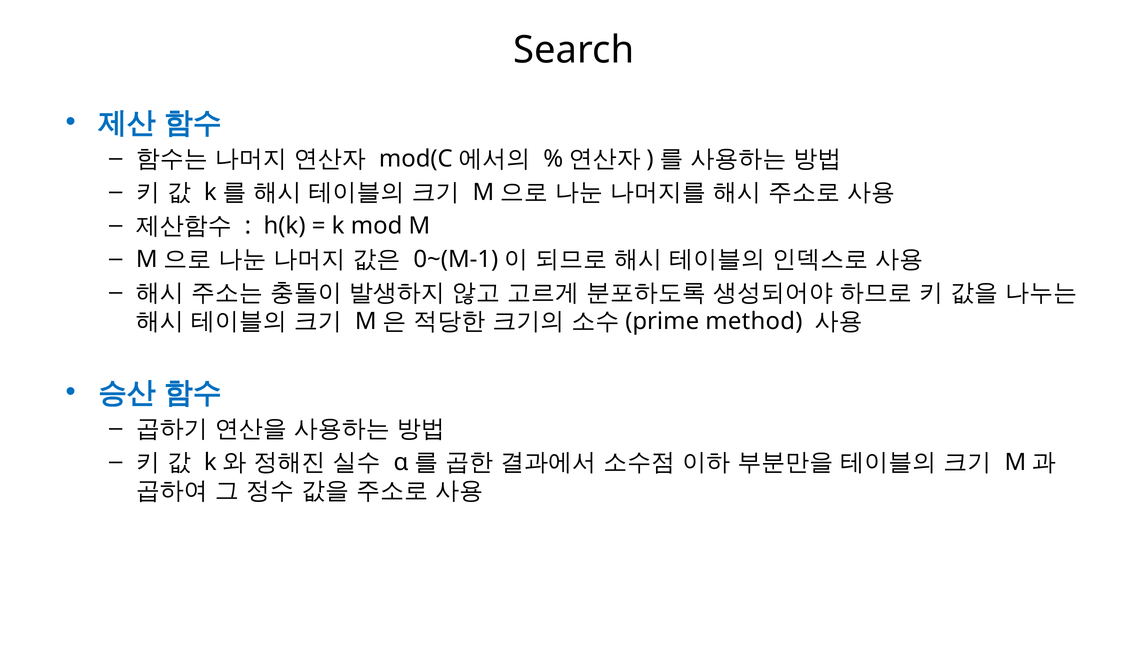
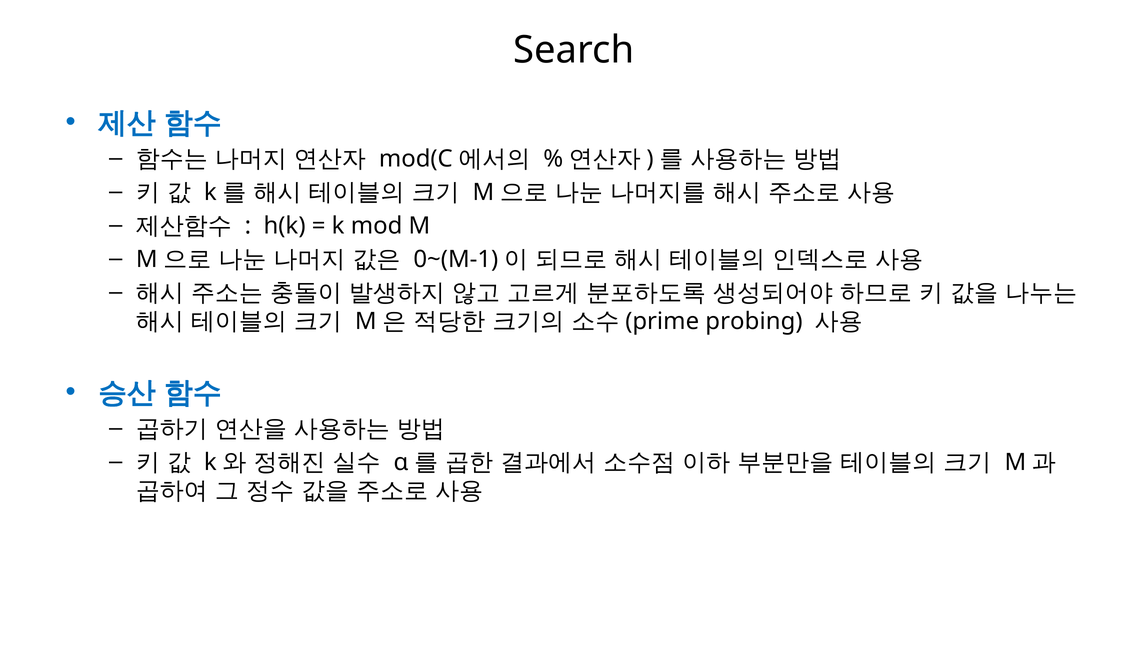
method: method -> probing (754, 321)
